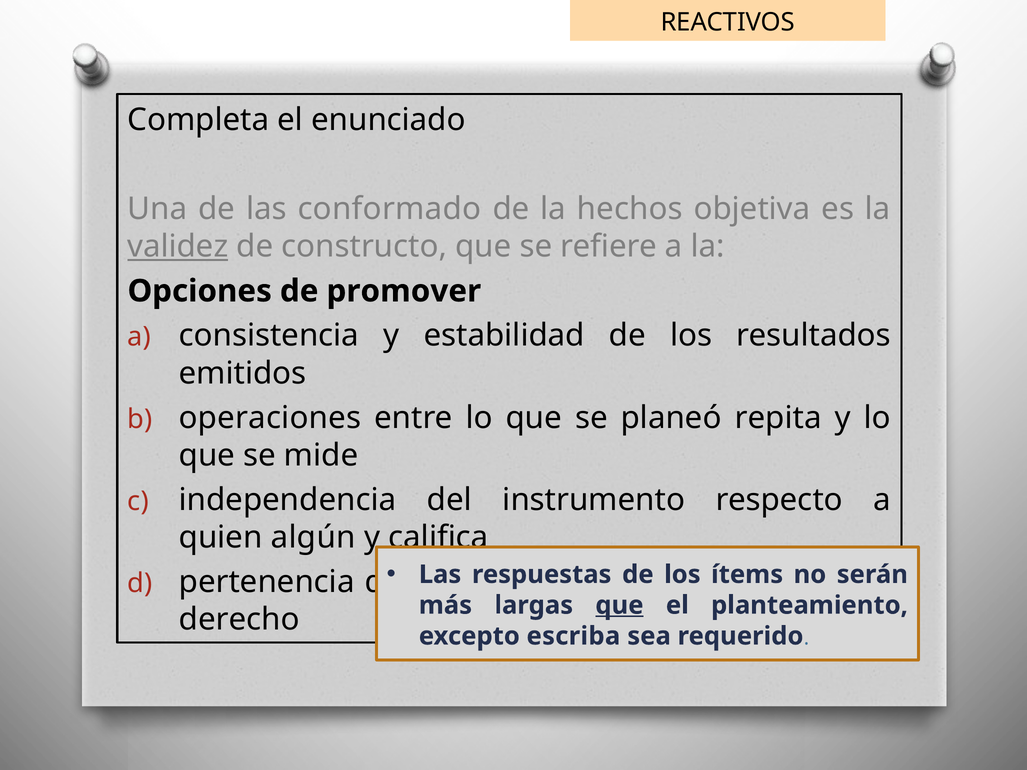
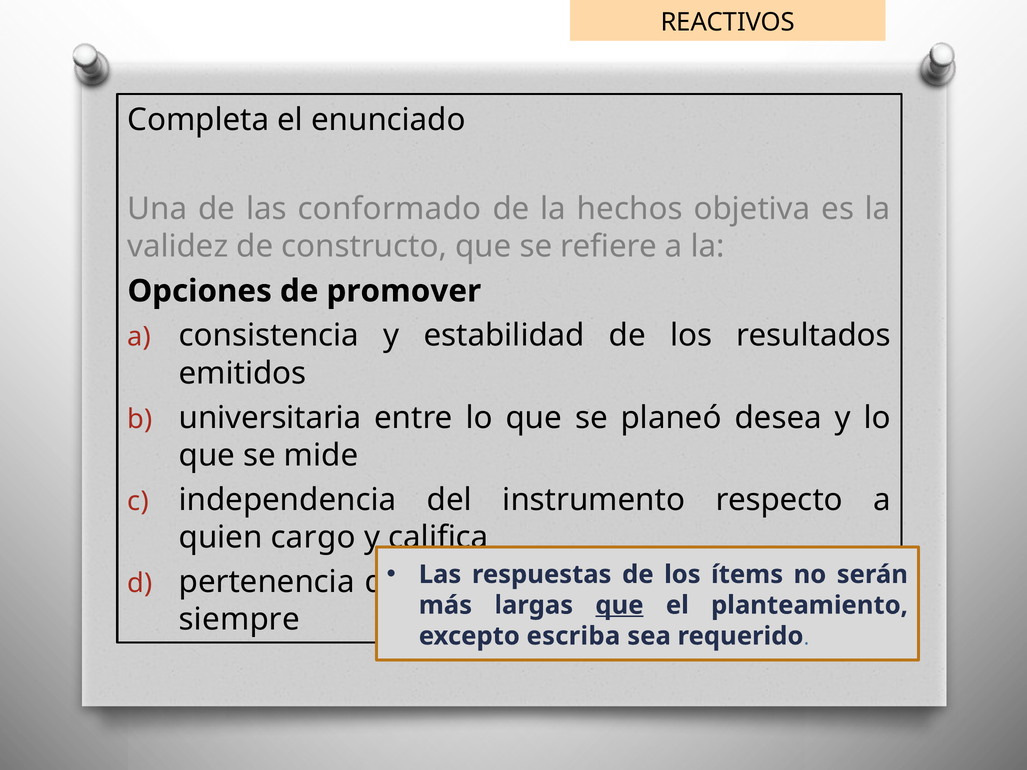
validez underline: present -> none (178, 247)
operaciones: operaciones -> universitaria (270, 418)
repita: repita -> desea (778, 418)
algún: algún -> cargo (313, 538)
derecho: derecho -> siempre (239, 620)
